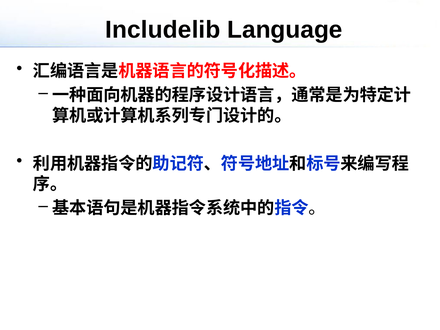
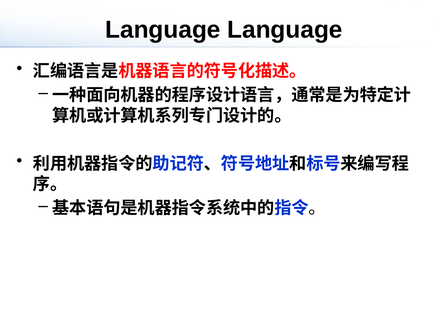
Includelib: Includelib -> Language (163, 30)
